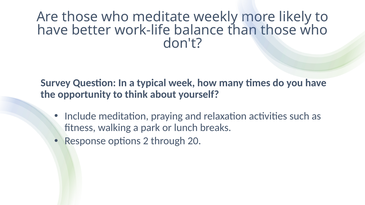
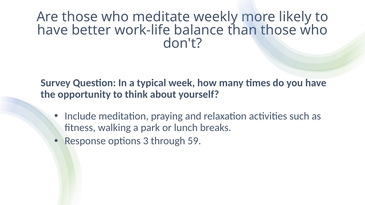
2: 2 -> 3 (146, 141)
20: 20 -> 59 (194, 141)
